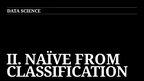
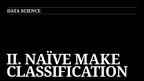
FROM: FROM -> MAKE (97, 59)
